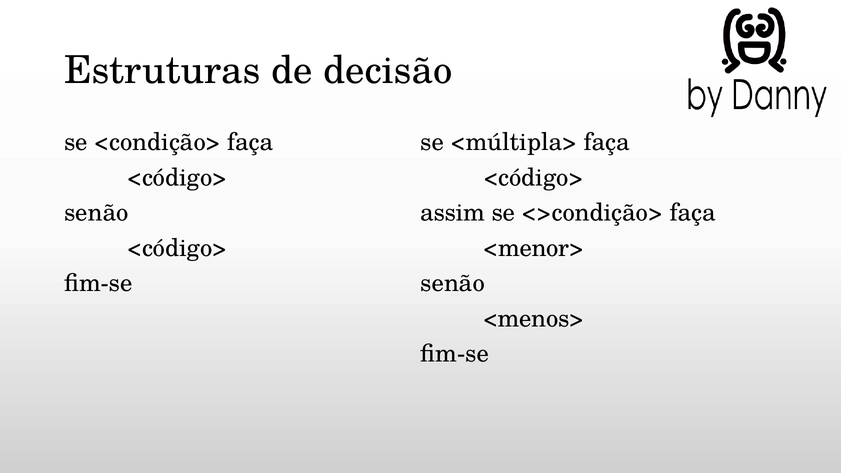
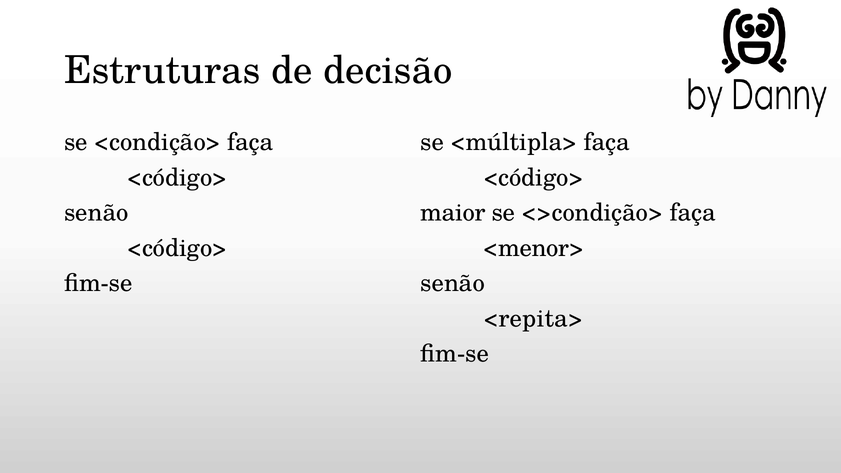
assim: assim -> maior (453, 213)
<menos>: <menos> -> <repita> (533, 319)
